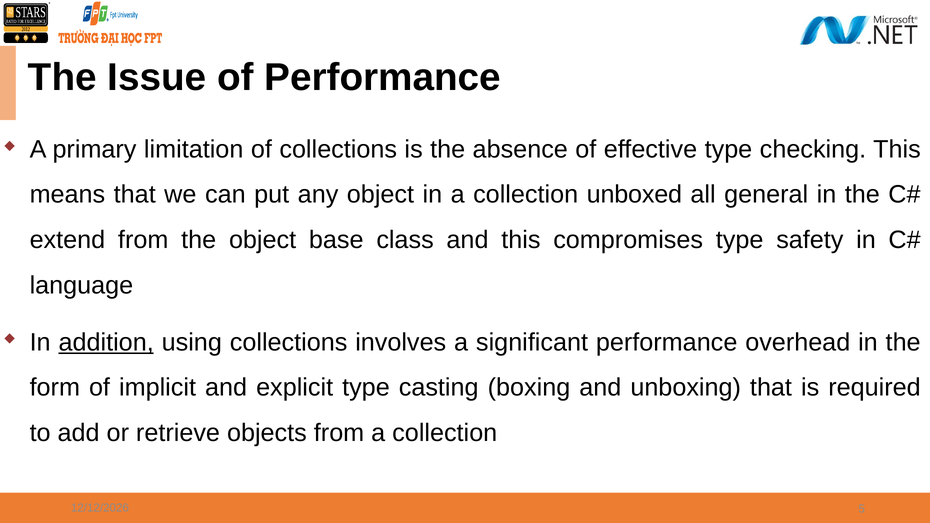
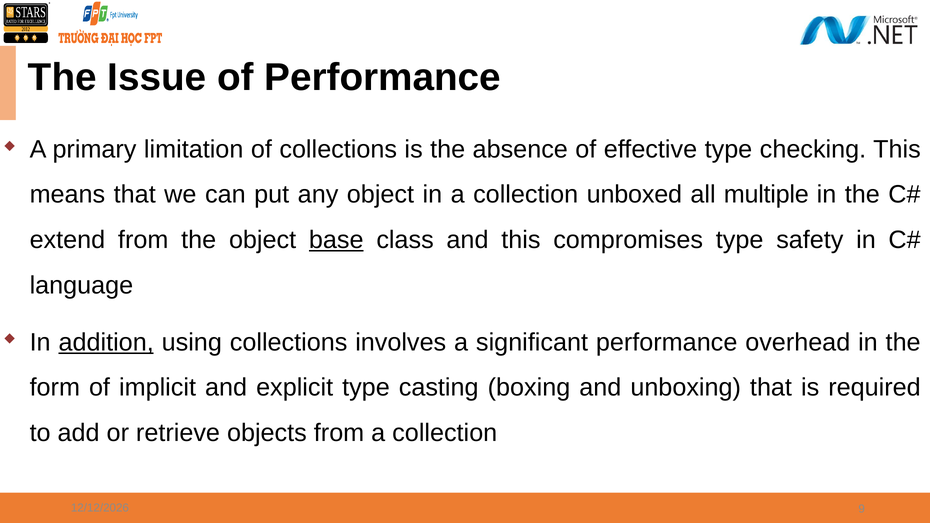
general: general -> multiple (766, 195)
base underline: none -> present (336, 240)
5: 5 -> 9 (862, 509)
